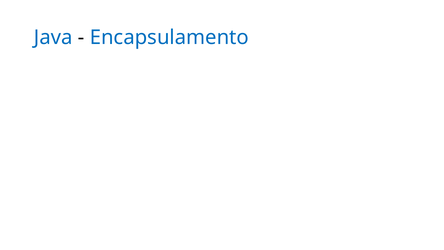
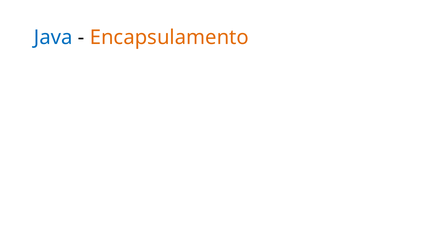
Encapsulamento colour: blue -> orange (169, 37)
